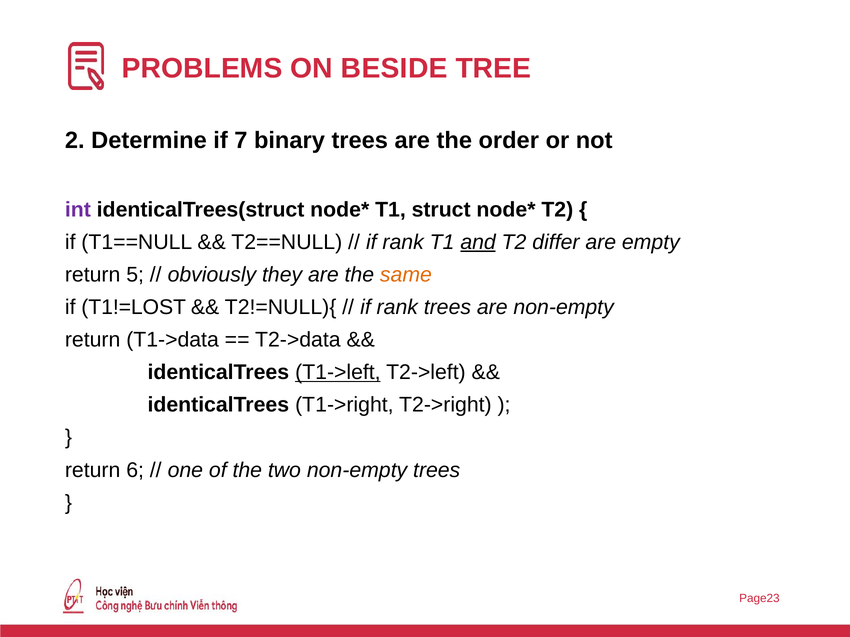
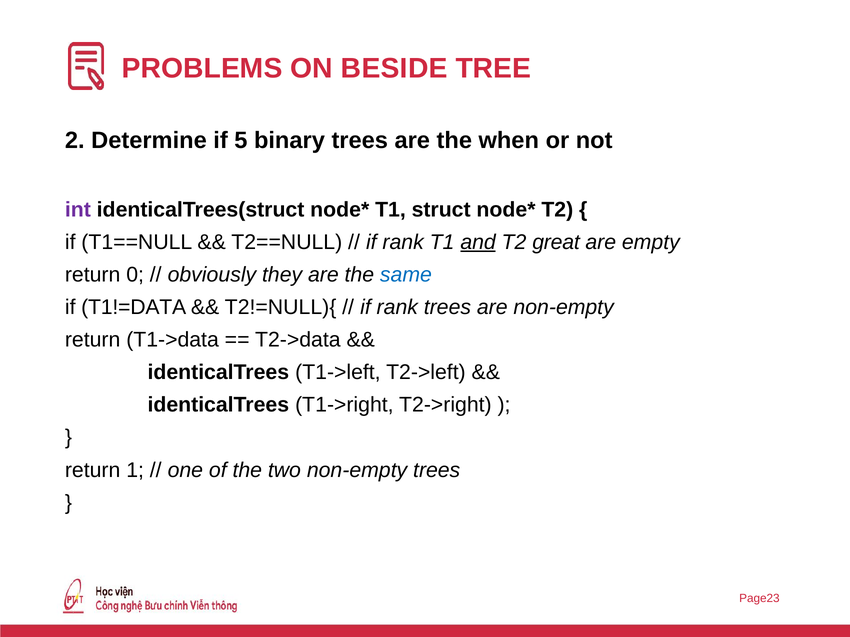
7: 7 -> 5 (241, 140)
order: order -> when (509, 140)
differ: differ -> great (556, 242)
5: 5 -> 0 (135, 275)
same colour: orange -> blue (406, 275)
T1!=LOST: T1!=LOST -> T1!=DATA (134, 307)
T1->left underline: present -> none (338, 373)
6: 6 -> 1 (135, 470)
